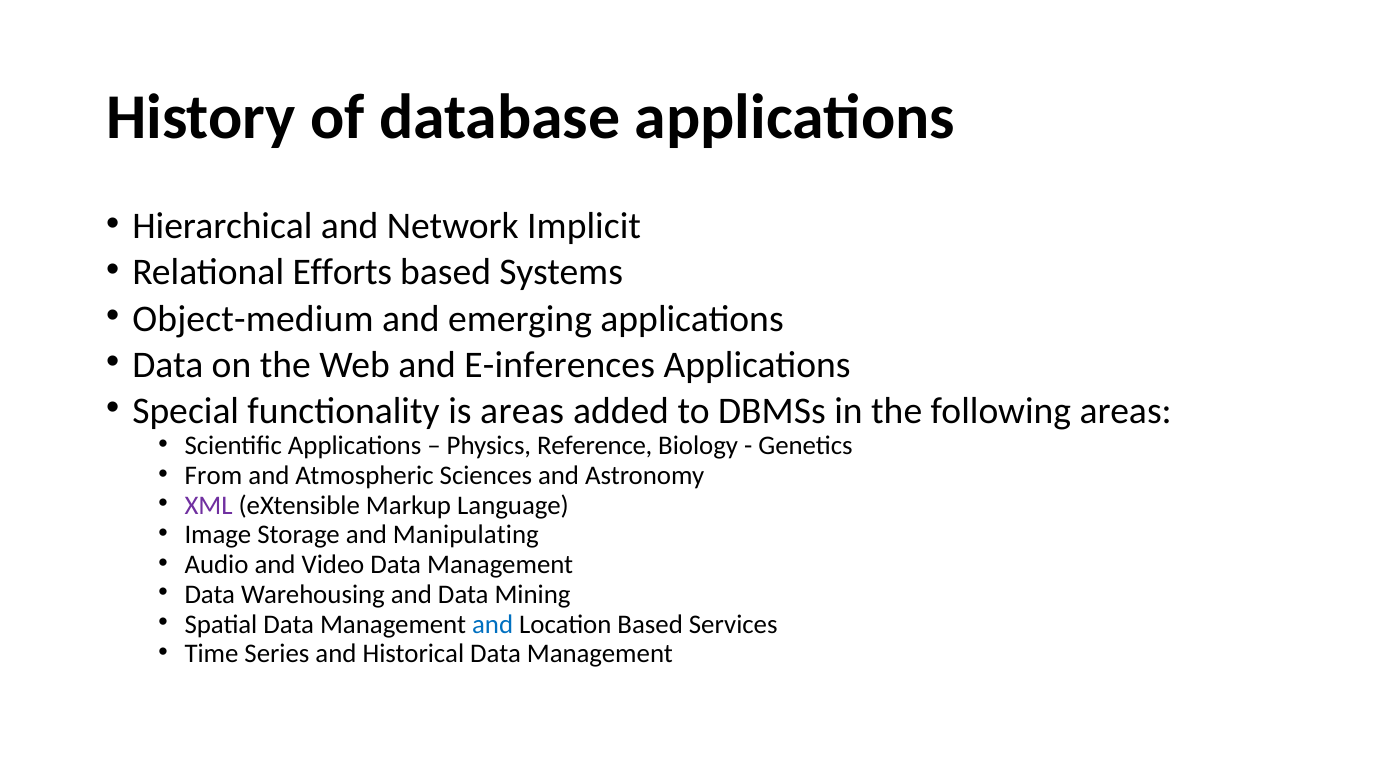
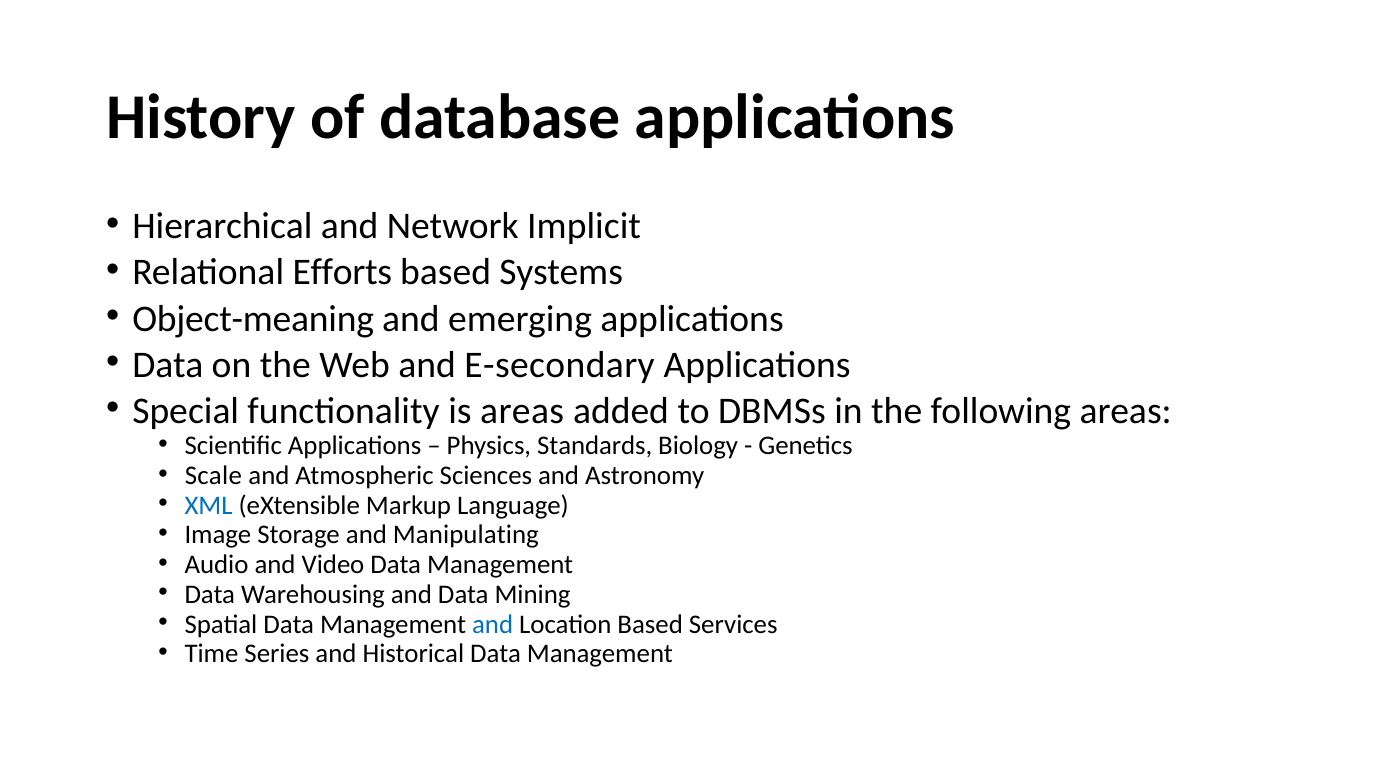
Object-medium: Object-medium -> Object-meaning (253, 319)
E-inferences: E-inferences -> E-secondary (560, 365)
Reference: Reference -> Standards (595, 446)
From: From -> Scale (213, 476)
XML colour: purple -> blue (209, 506)
